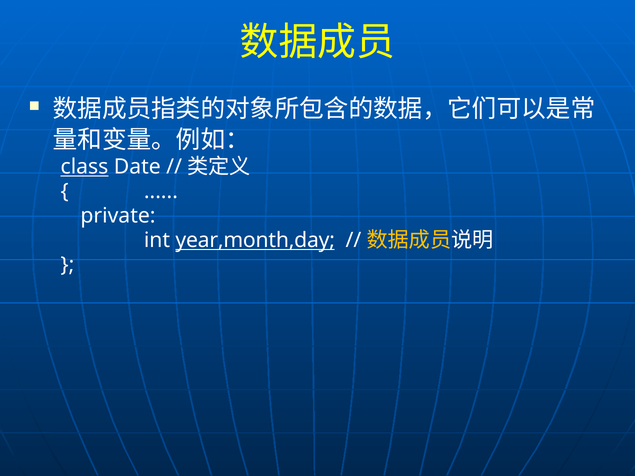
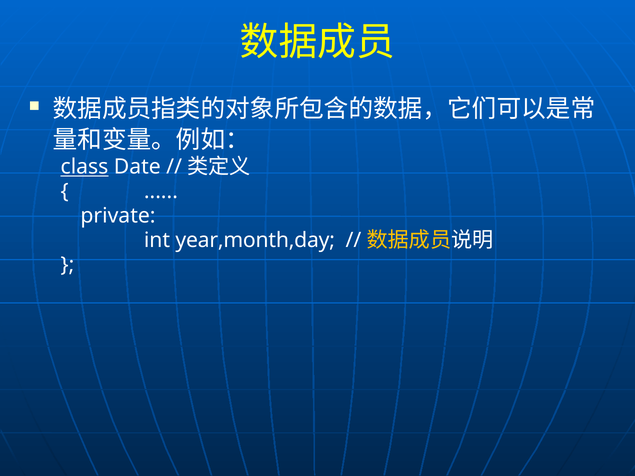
year,month,day underline: present -> none (255, 241)
